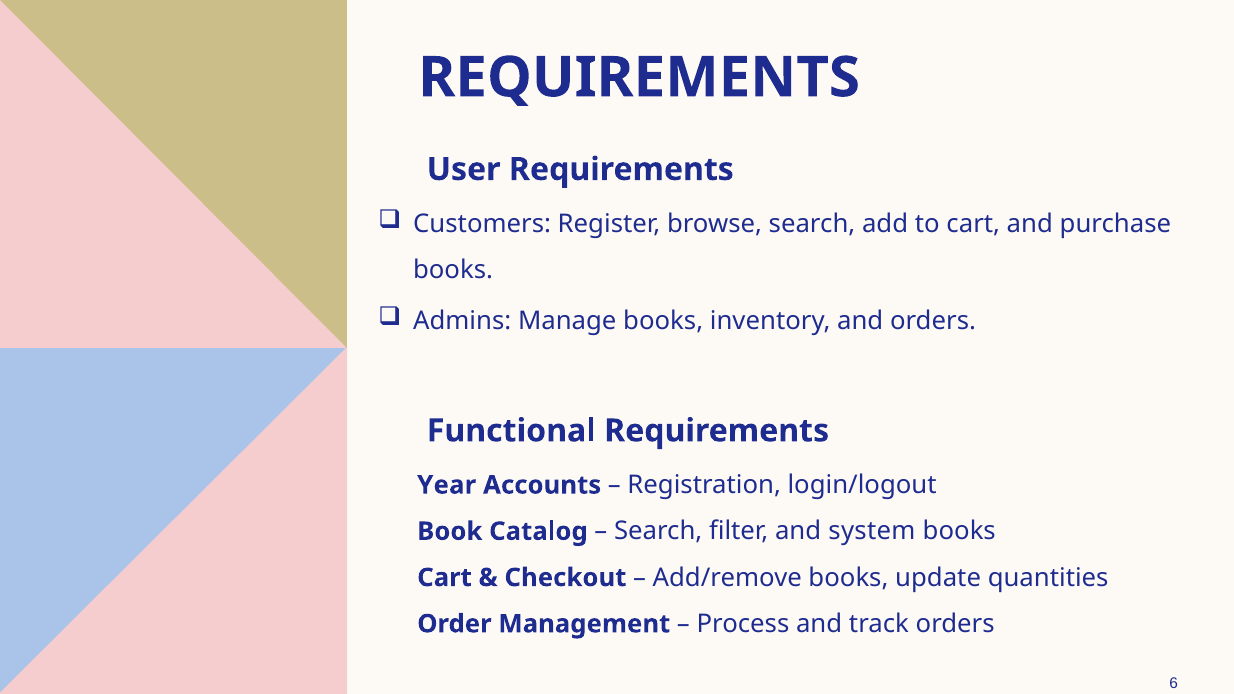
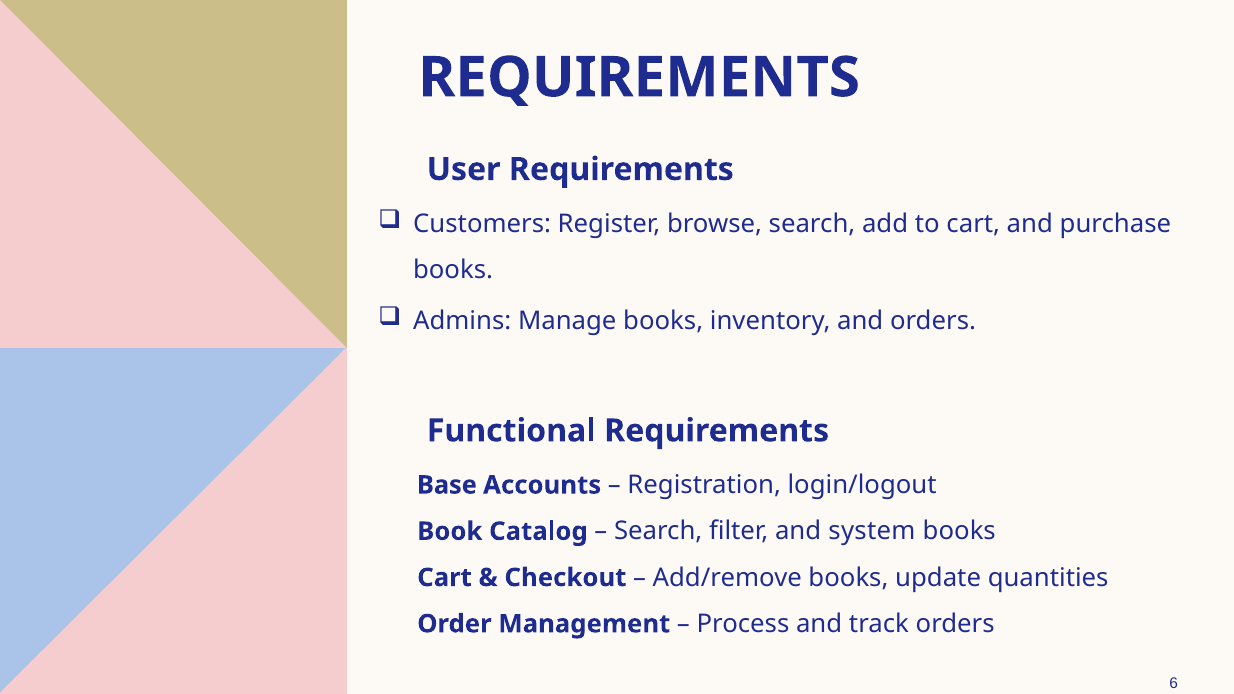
Year: Year -> Base (447, 485)
